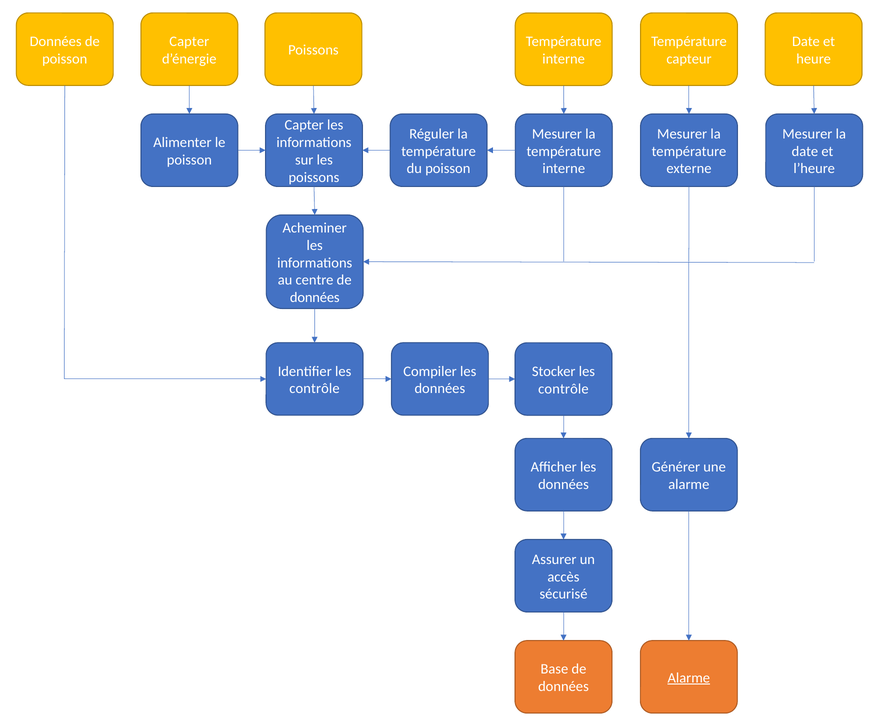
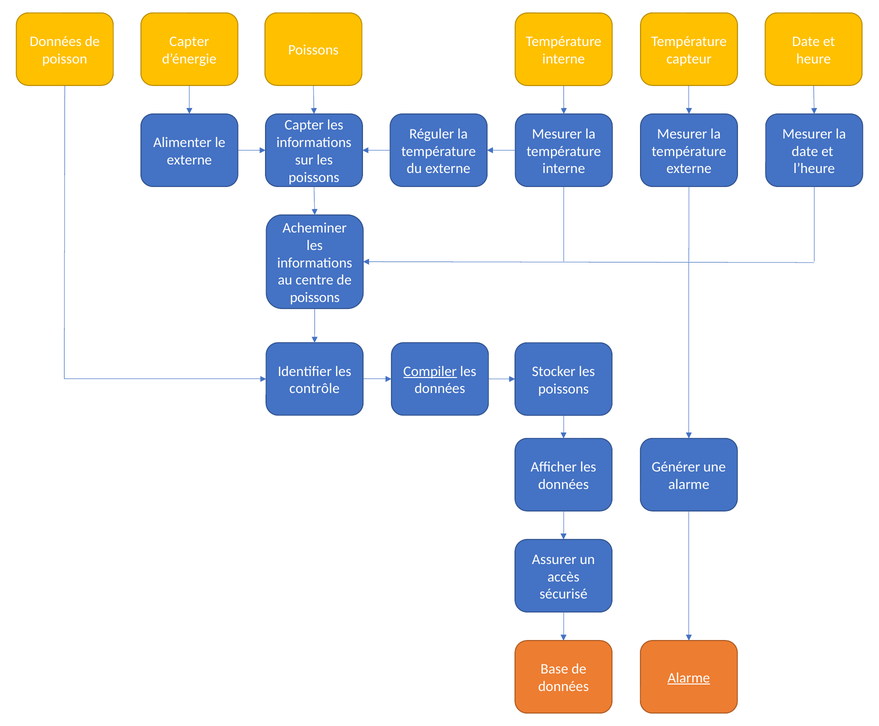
poisson: poisson -> externe (189, 160)
du poisson: poisson -> externe (448, 169)
données: données -> poissons (315, 297)
Compiler underline: none -> present (430, 371)
contrôle: contrôle -> poissons (563, 389)
